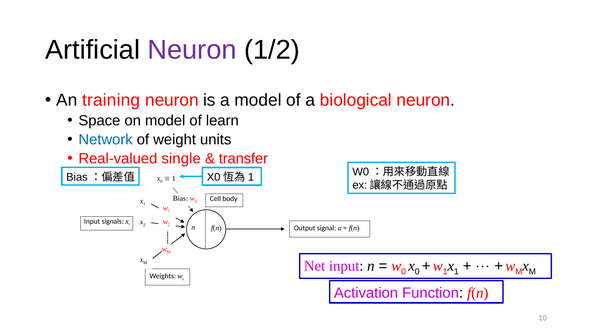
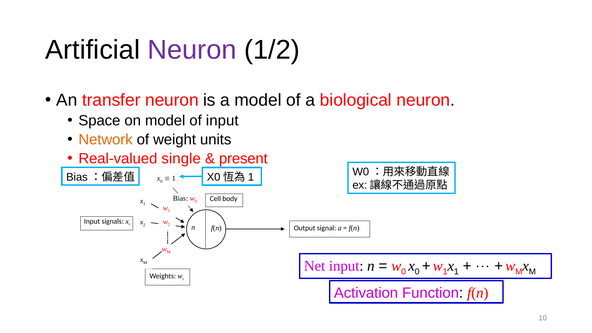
training: training -> transfer (111, 100)
of learn: learn -> input (222, 120)
Network colour: blue -> orange (106, 140)
transfer: transfer -> present (243, 159)
